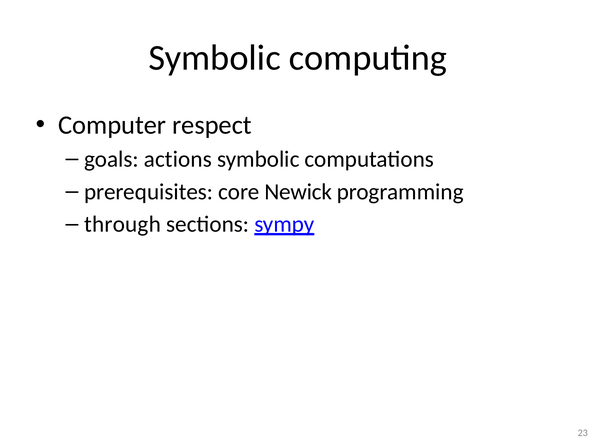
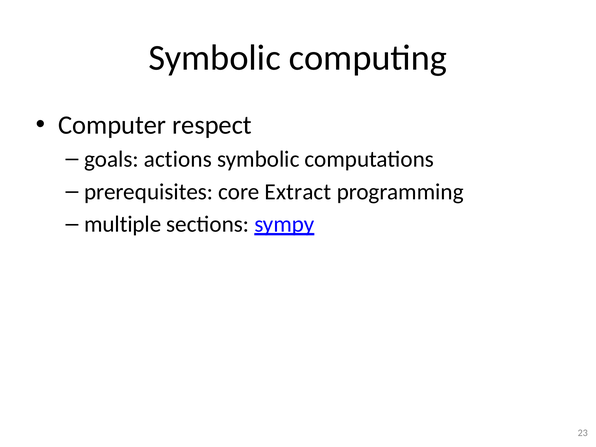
Newick: Newick -> Extract (298, 192)
through: through -> multiple (123, 224)
